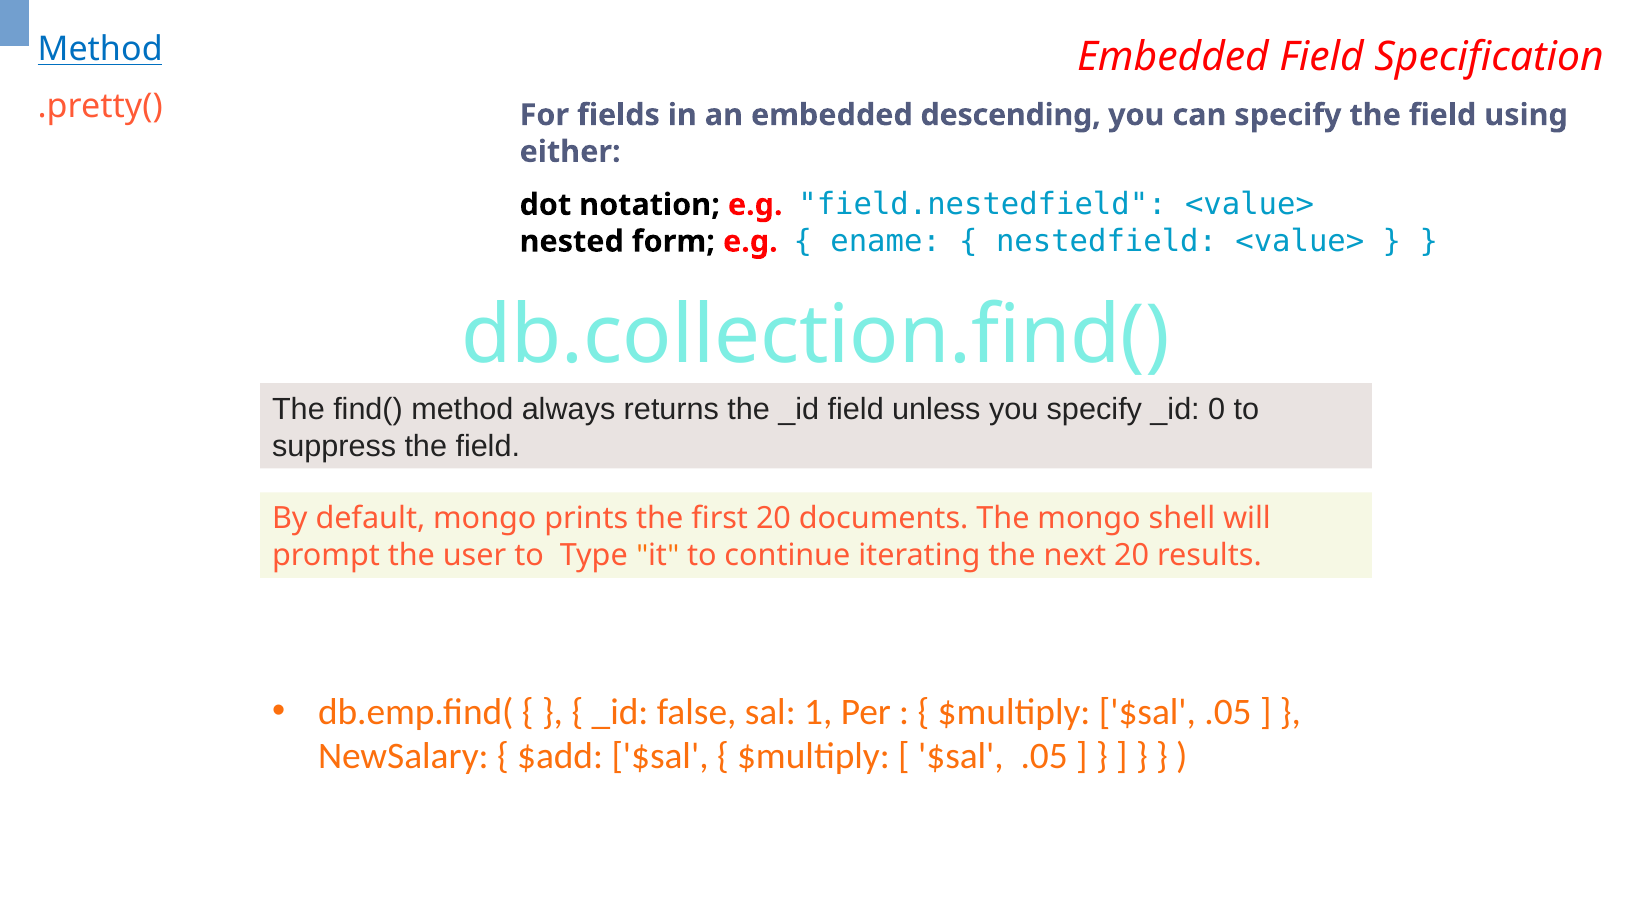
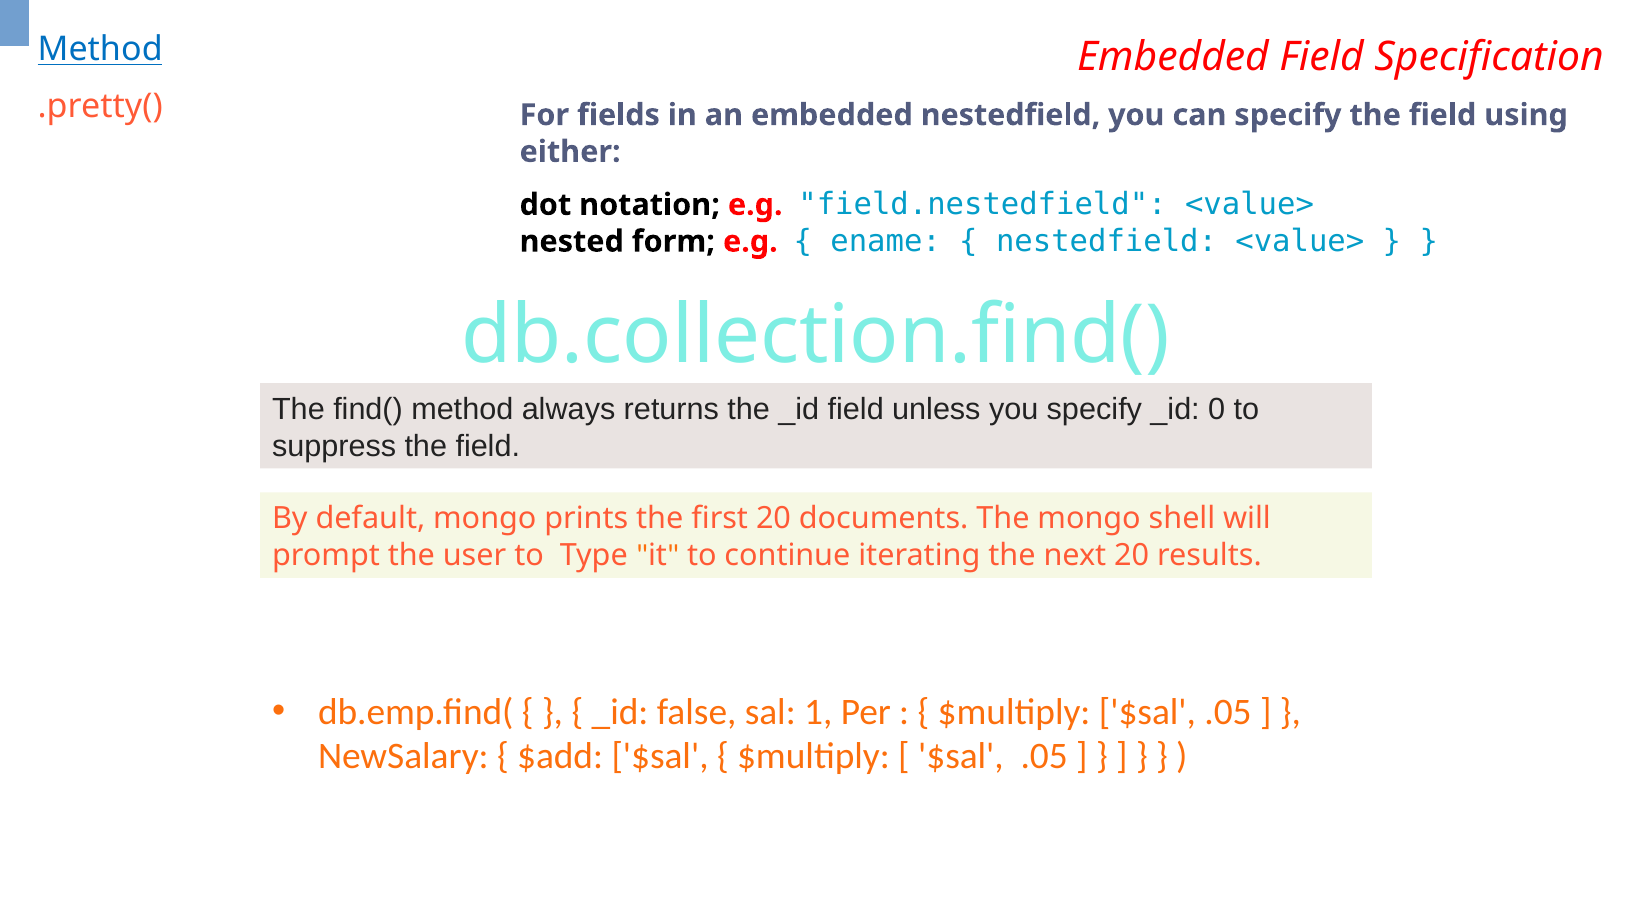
embedded descending: descending -> nestedfield (1011, 115)
